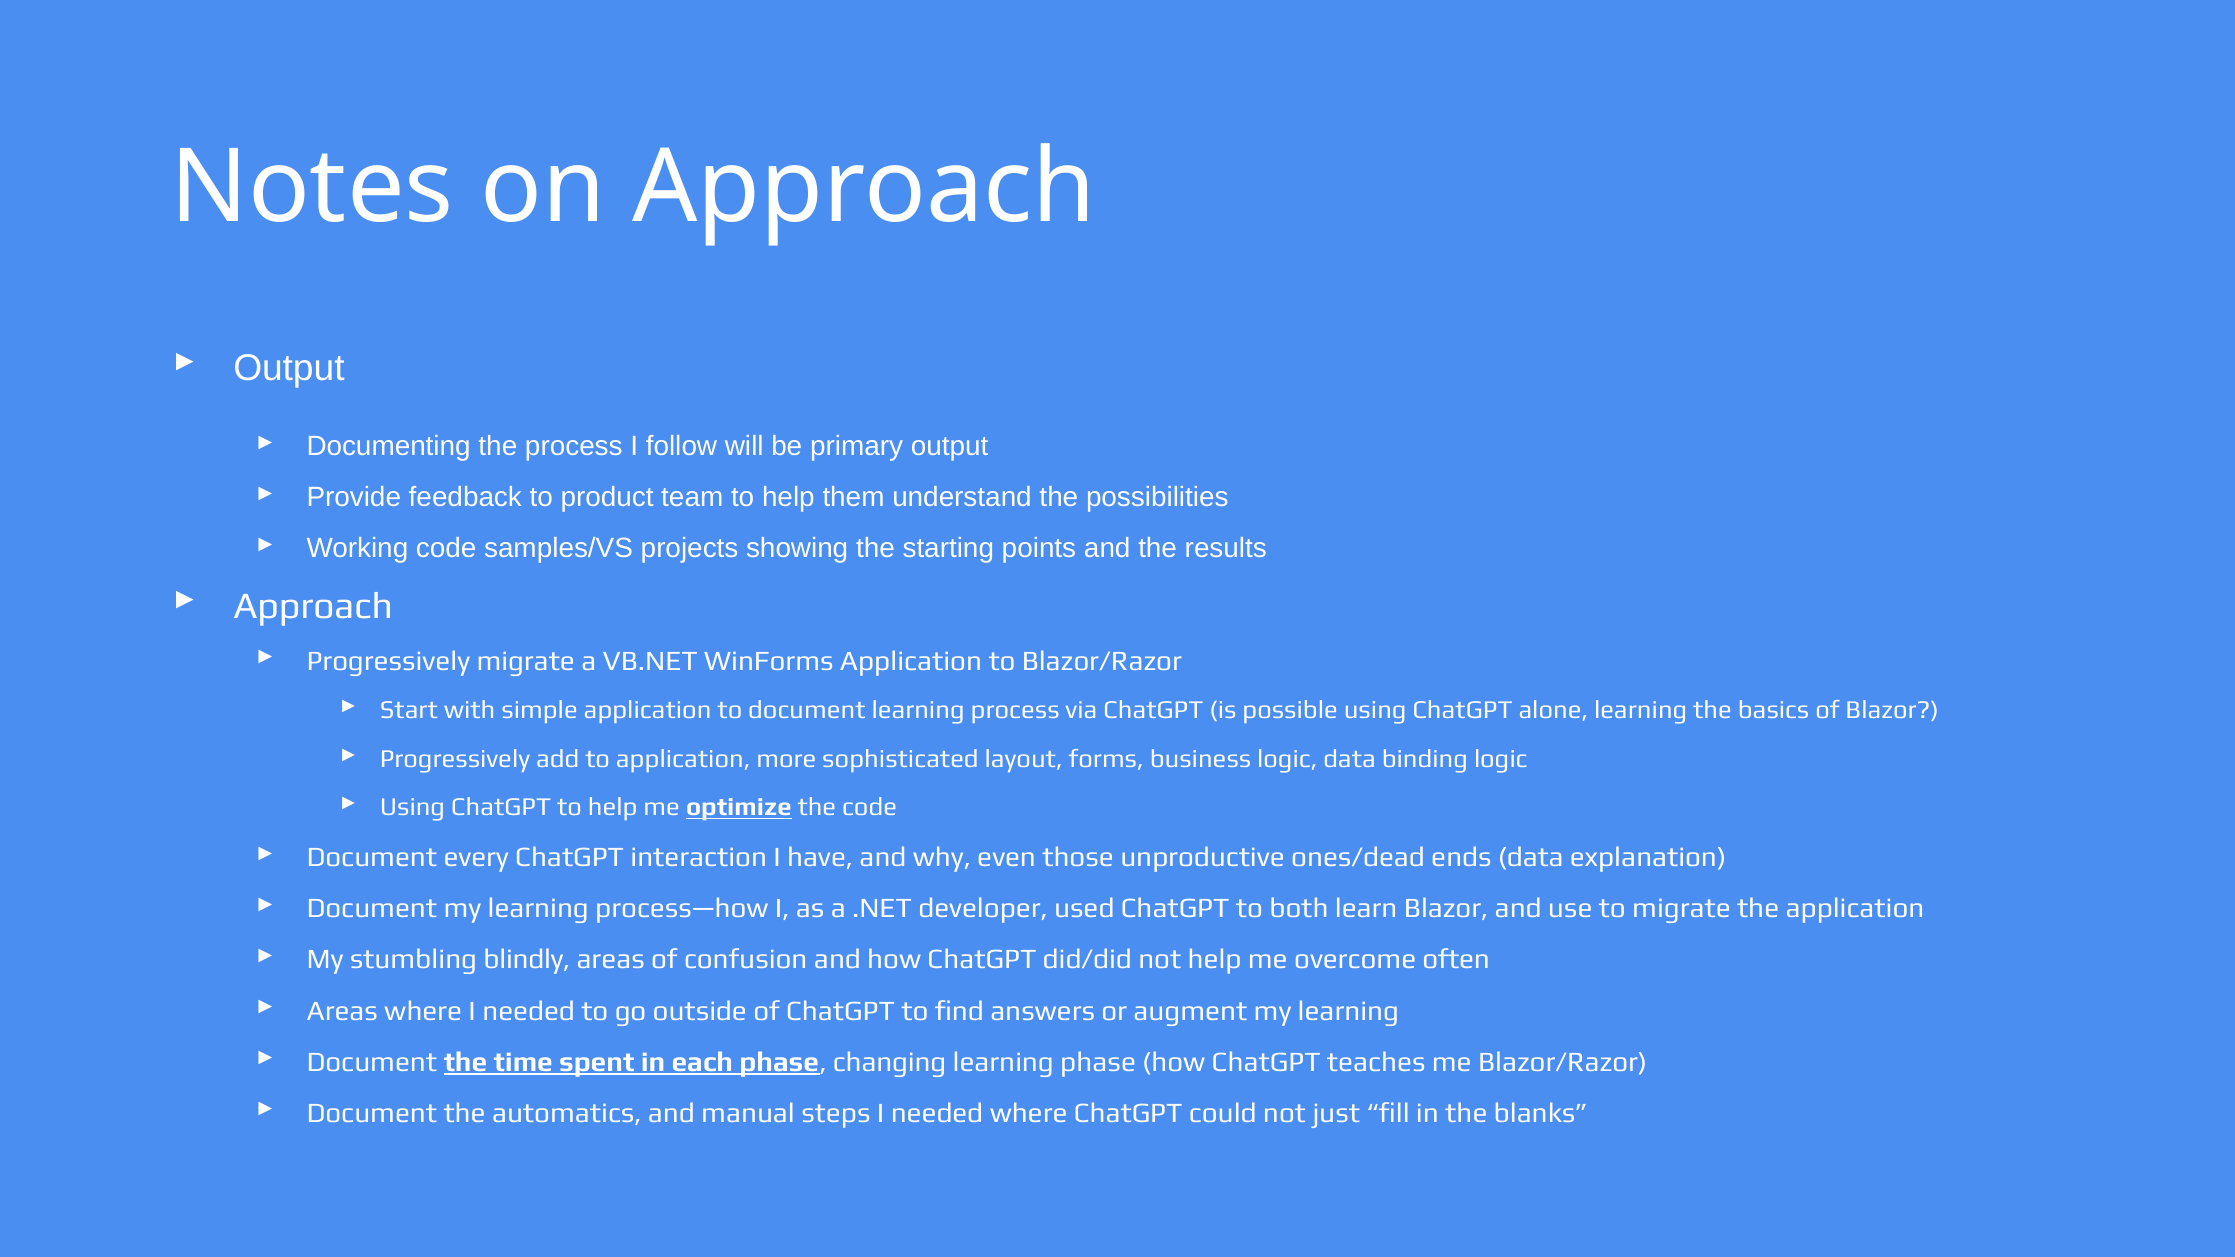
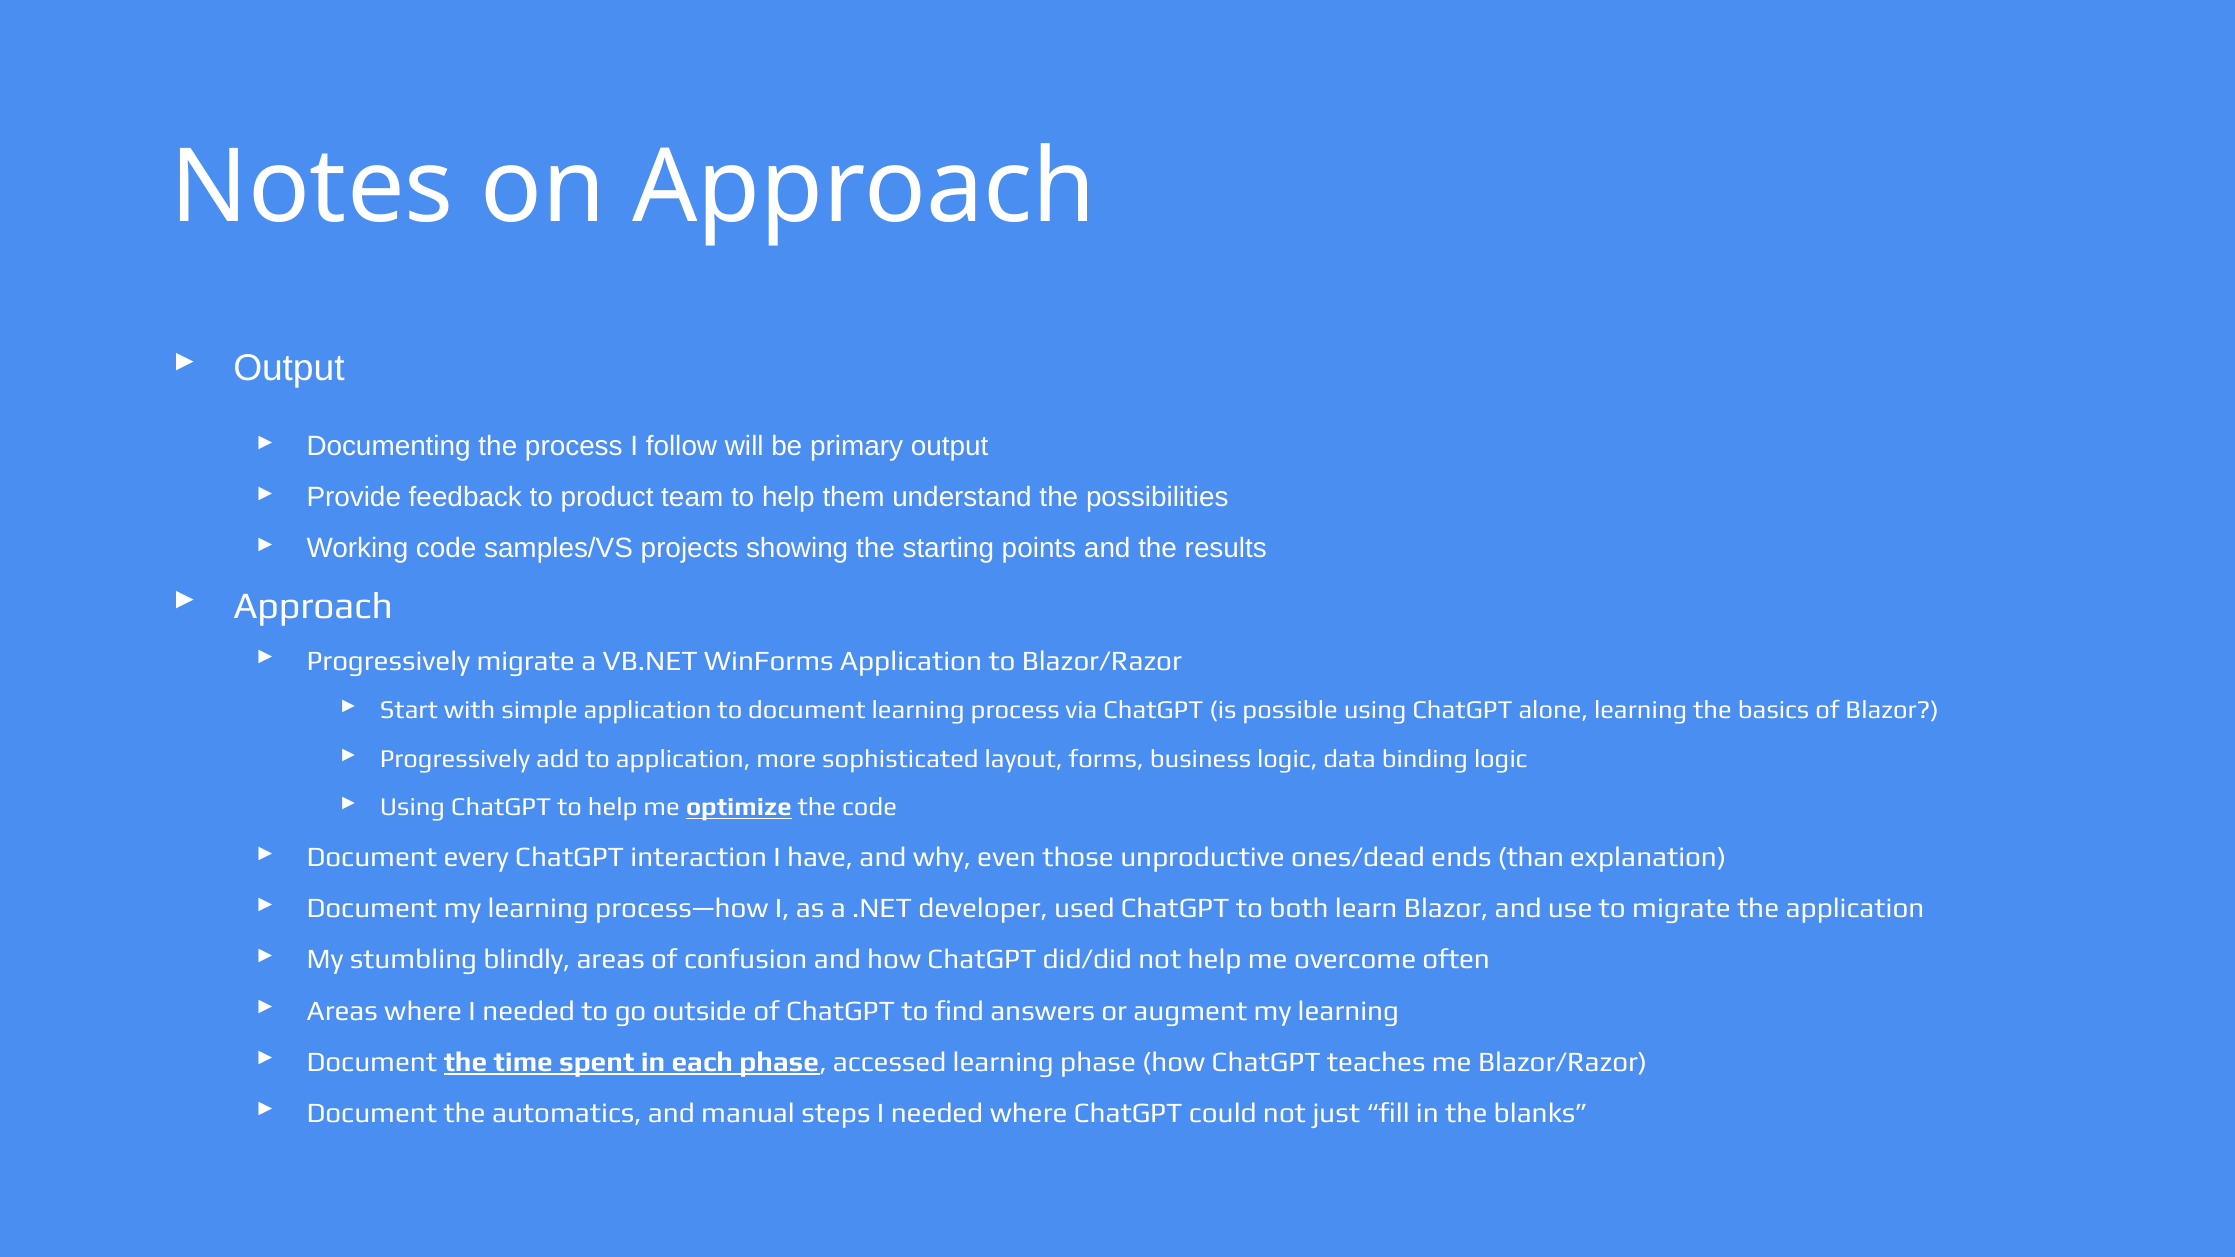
ends data: data -> than (1531, 858)
changing: changing -> accessed (890, 1062)
